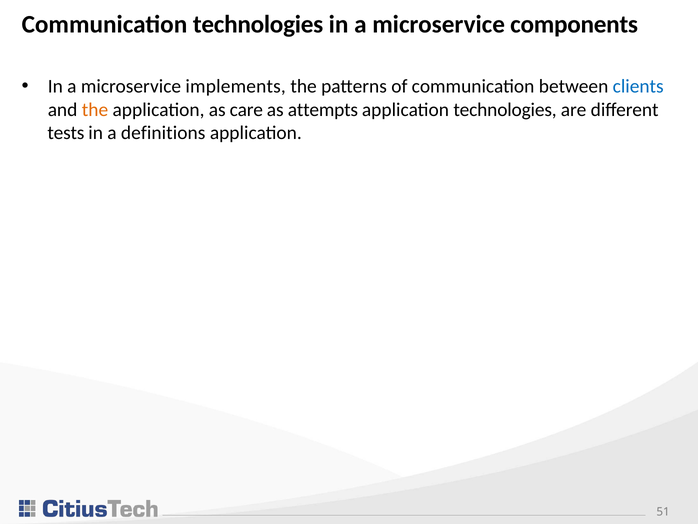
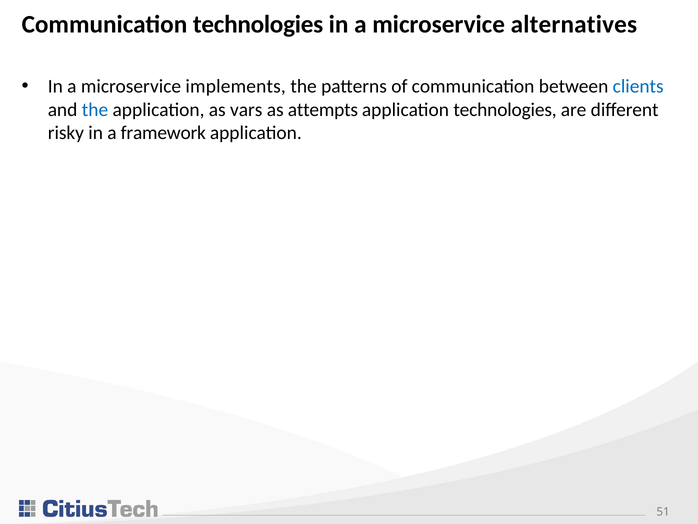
components: components -> alternatives (574, 25)
the colour: orange -> blue (95, 110)
care: care -> vars (246, 110)
tests: tests -> risky (66, 133)
definitions: definitions -> framework (163, 133)
